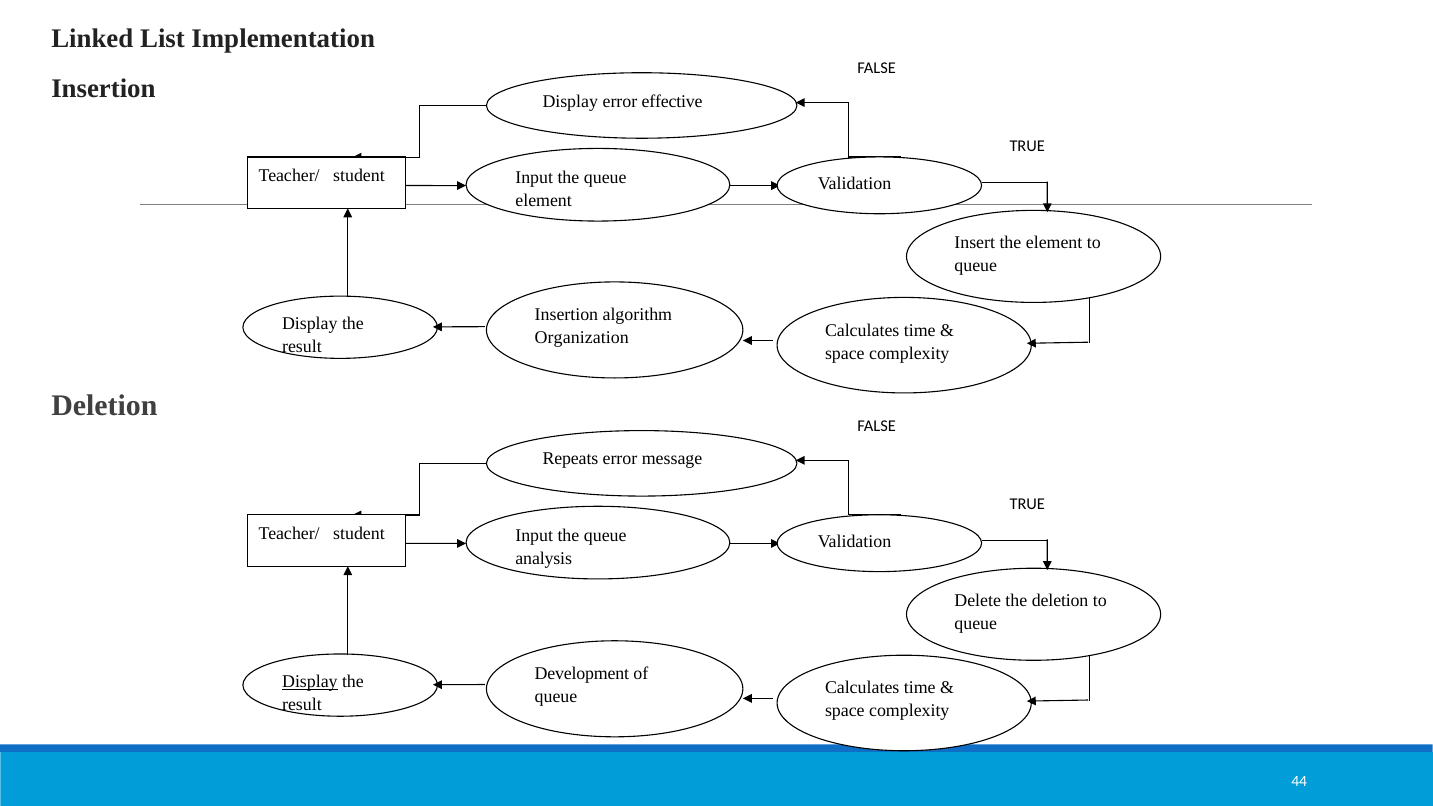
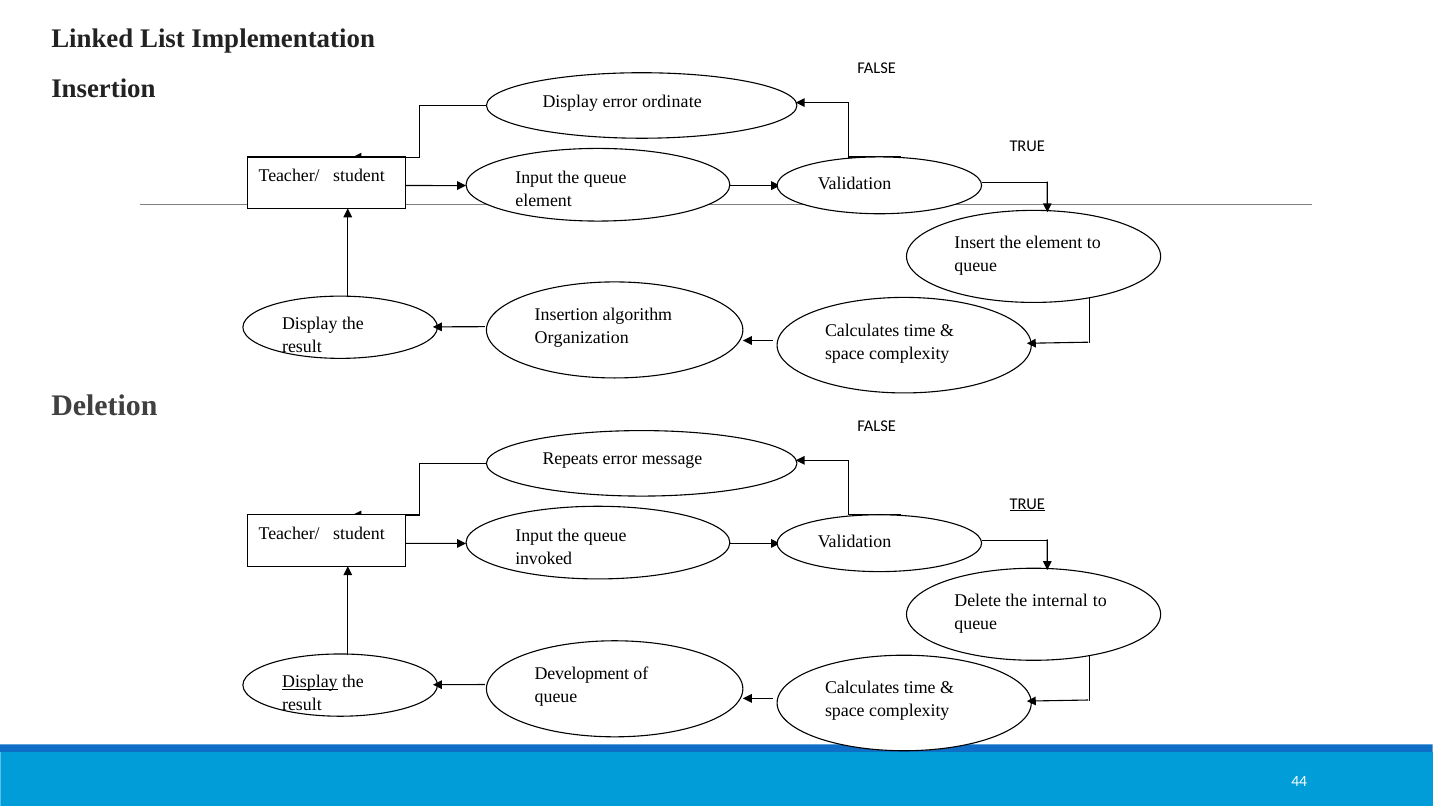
effective: effective -> ordinate (672, 101)
TRUE underline: none -> present (1027, 504)
analysis: analysis -> invoked (544, 559)
the deletion: deletion -> internal (1060, 601)
